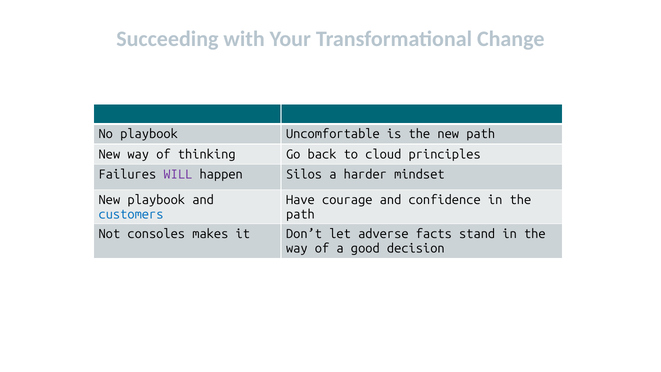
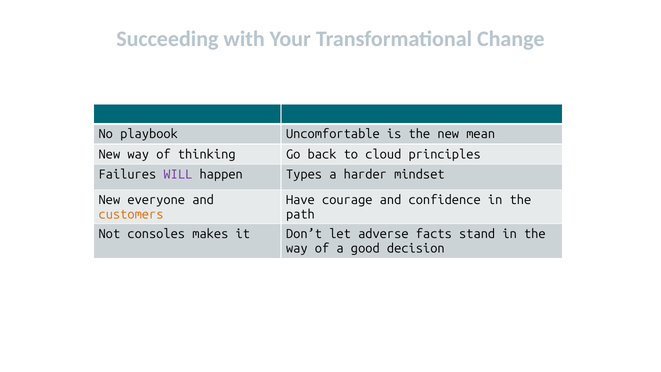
new path: path -> mean (481, 134)
Silos: Silos -> Types (304, 174)
New playbook: playbook -> everyone (156, 200)
customers colour: blue -> orange (131, 214)
